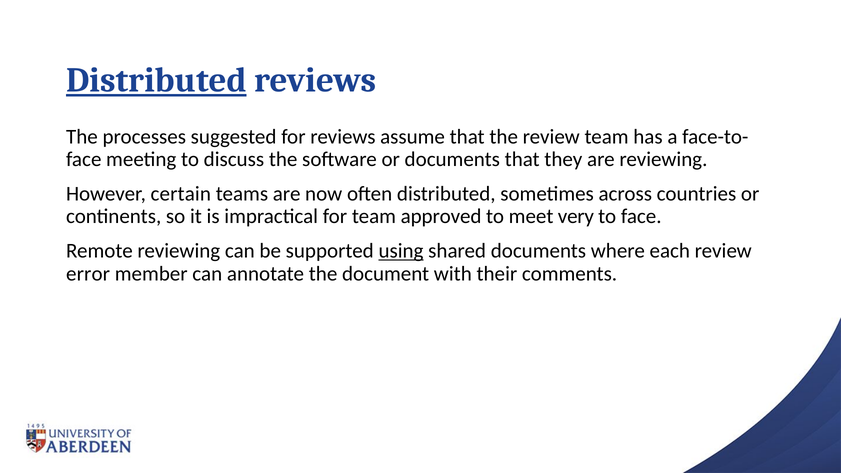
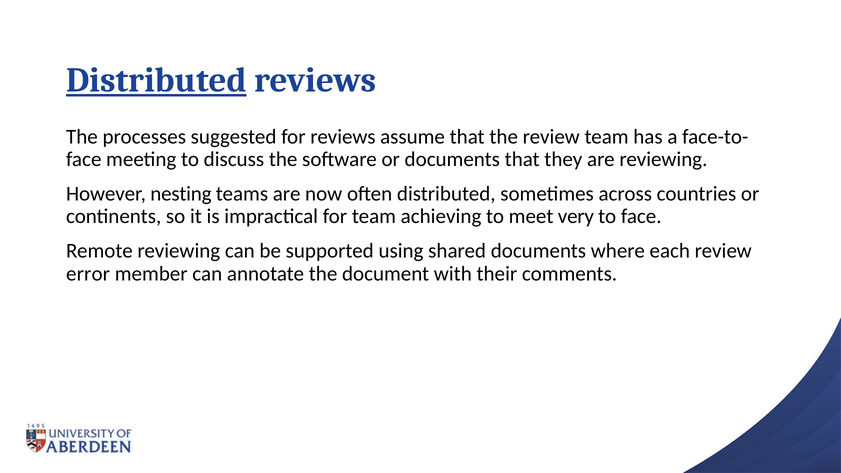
certain: certain -> nesting (181, 194)
approved: approved -> achieving (441, 217)
using underline: present -> none (401, 251)
